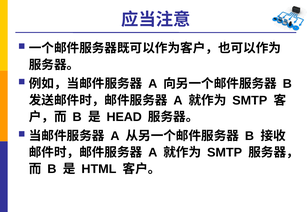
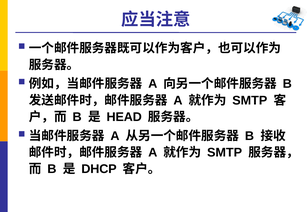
HTML: HTML -> DHCP (99, 169)
